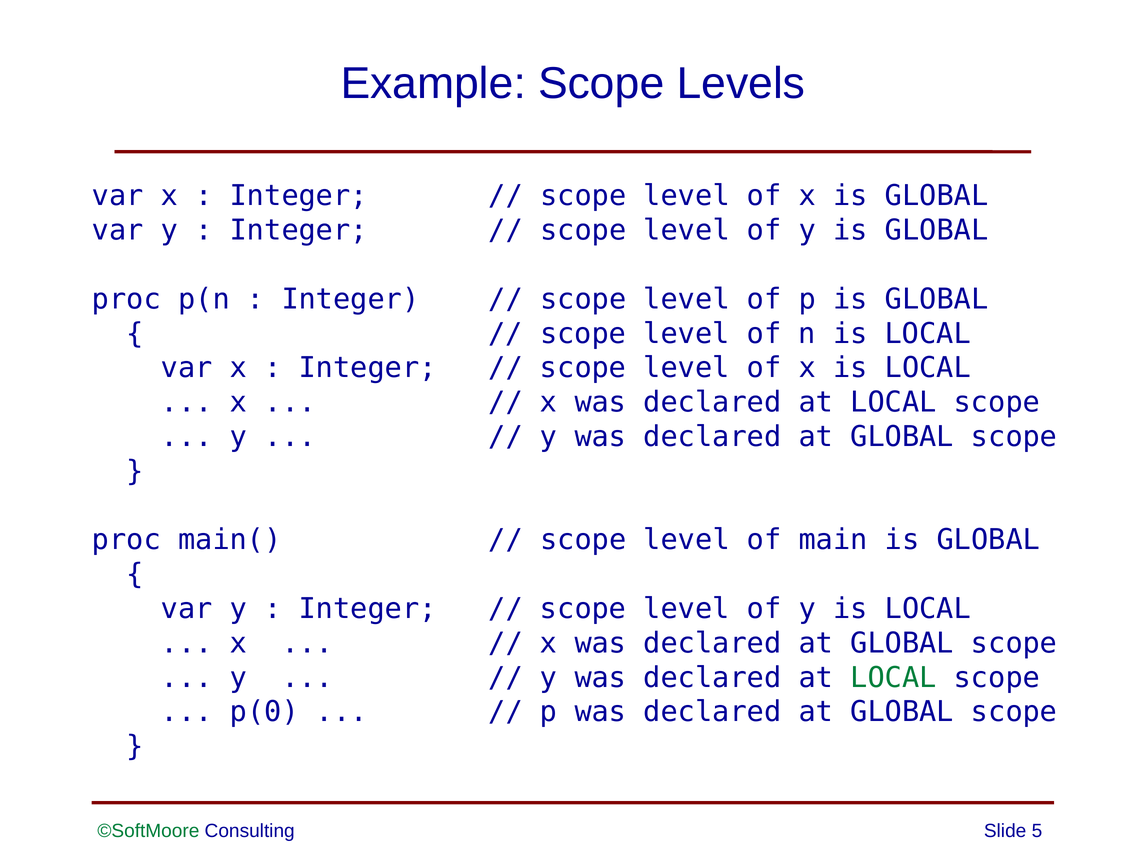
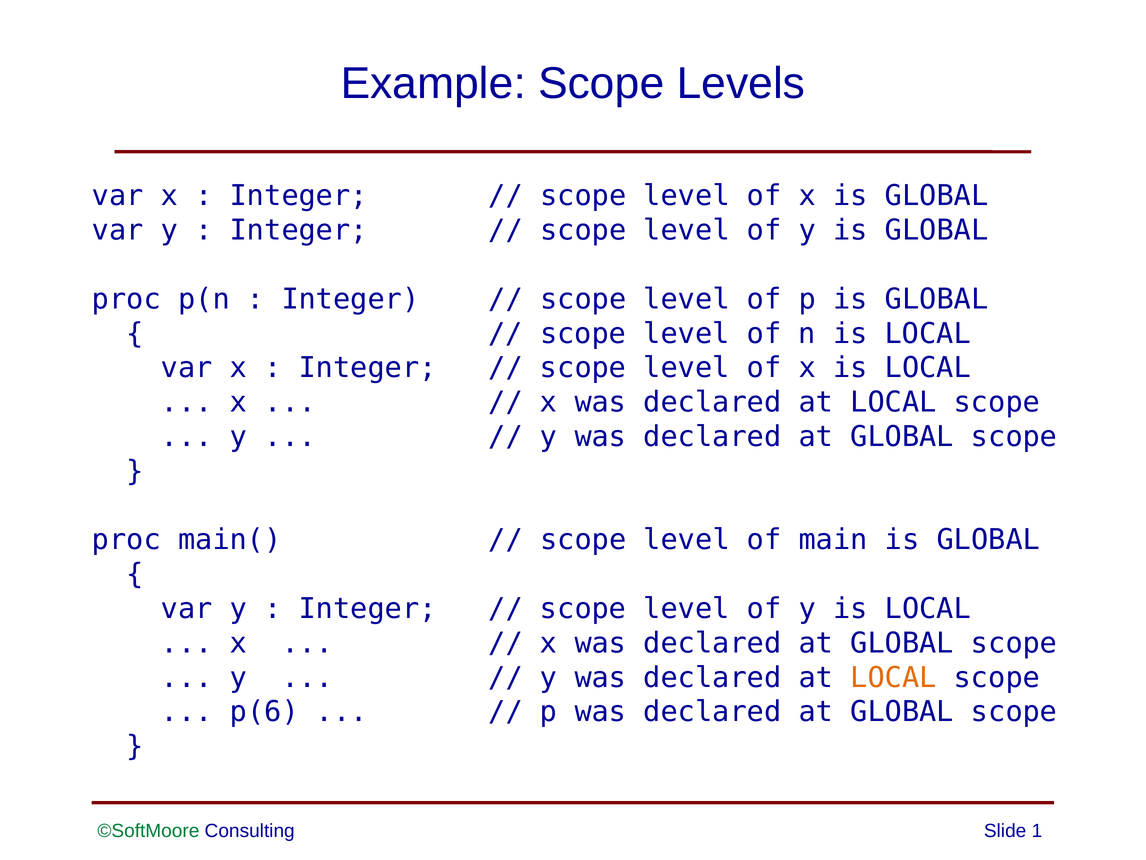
LOCAL colour: green -> orange (893, 677)
p(0: p(0 -> p(6 (264, 712)
5: 5 -> 1 (1037, 830)
